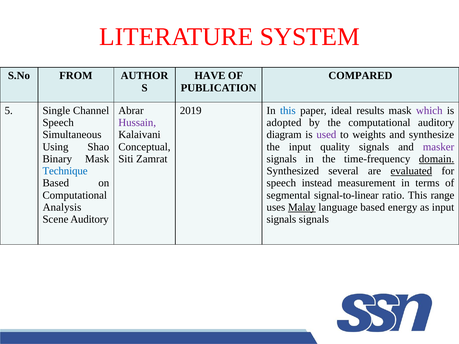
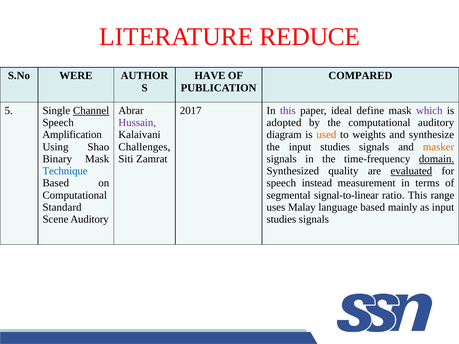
SYSTEM: SYSTEM -> REDUCE (310, 37)
FROM: FROM -> WERE (76, 76)
Channel underline: none -> present (91, 111)
2019: 2019 -> 2017 (191, 111)
this colour: blue -> purple (288, 111)
results: results -> define (370, 111)
Simultaneous: Simultaneous -> Amplification (72, 135)
used colour: purple -> orange (326, 135)
Conceptual: Conceptual -> Challenges (144, 147)
the input quality: quality -> studies (335, 147)
masker colour: purple -> orange (439, 147)
several: several -> quality (343, 171)
Analysis: Analysis -> Standard (62, 207)
Malay underline: present -> none (302, 207)
energy: energy -> mainly (403, 207)
signals: signals -> studies (281, 219)
